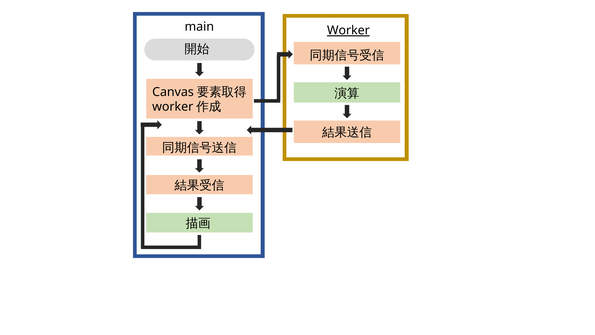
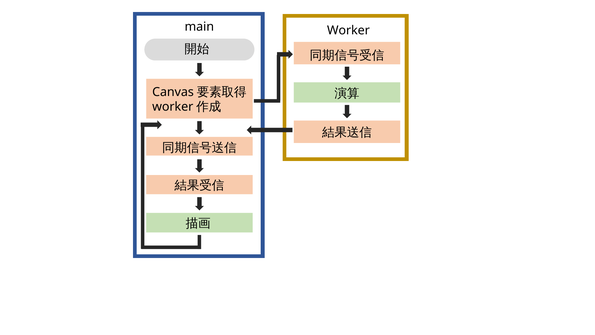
Worker underline: present -> none (348, 30)
